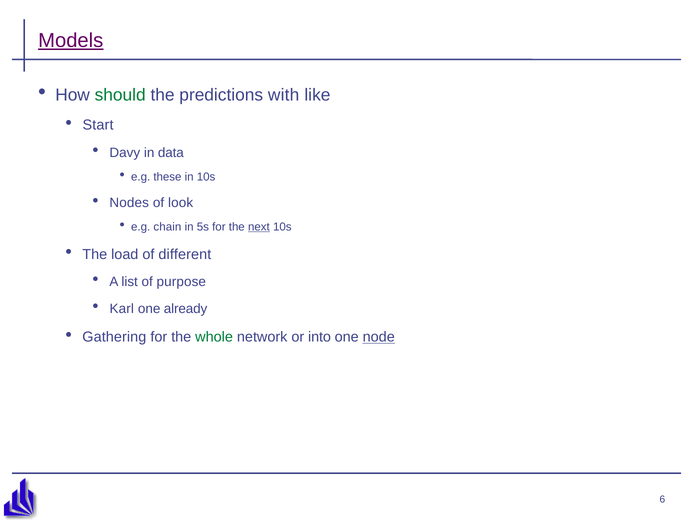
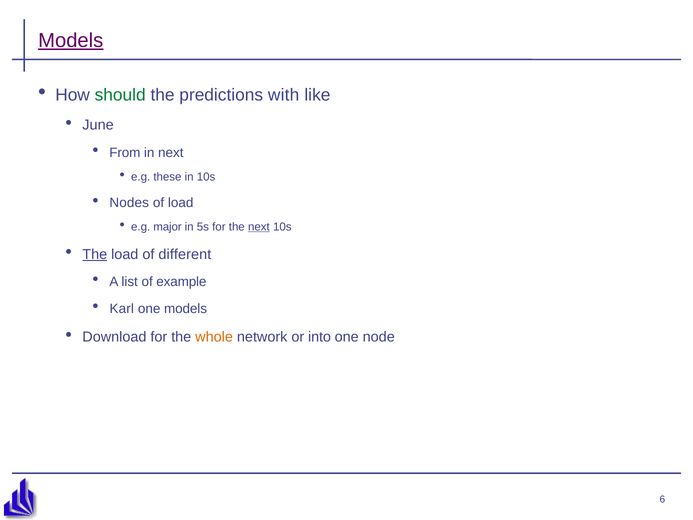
Start: Start -> June (98, 125)
Davy: Davy -> From (125, 153)
in data: data -> next (171, 153)
of look: look -> load (181, 203)
chain: chain -> major (167, 227)
The underline: none -> present (95, 254)
purpose: purpose -> example (181, 282)
one already: already -> models (186, 309)
Gathering: Gathering -> Download (114, 337)
whole colour: green -> orange (214, 337)
node underline: present -> none (379, 337)
